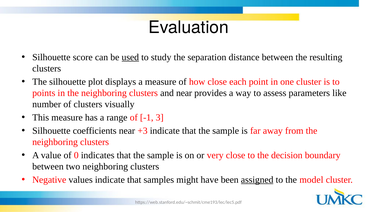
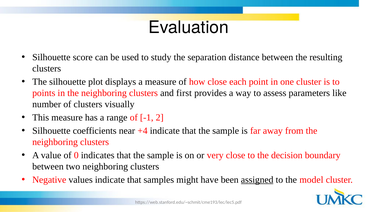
used underline: present -> none (130, 57)
and near: near -> first (184, 93)
3: 3 -> 2 (160, 118)
+3: +3 -> +4 (143, 131)
